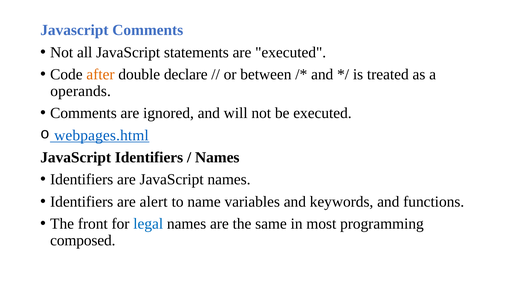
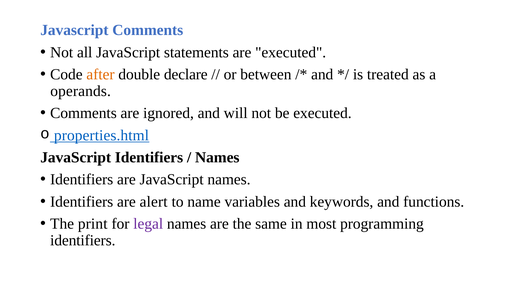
webpages.html: webpages.html -> properties.html (101, 135)
front: front -> print (93, 224)
legal colour: blue -> purple (148, 224)
composed: composed -> identifiers (83, 240)
